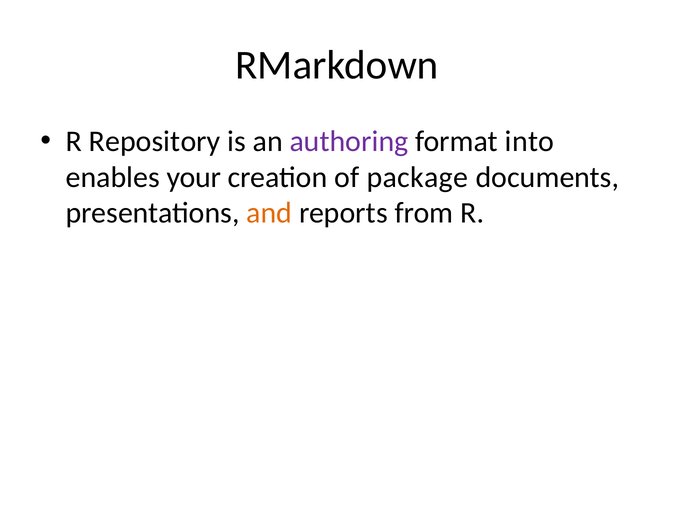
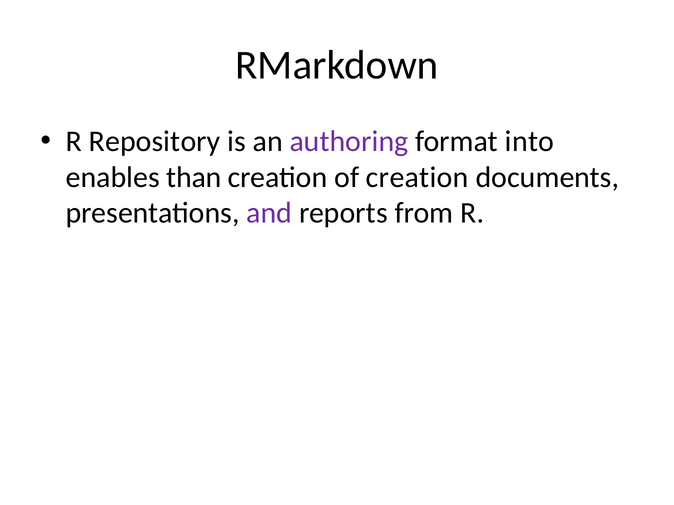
your: your -> than (194, 177)
of package: package -> creation (417, 177)
and colour: orange -> purple (269, 213)
